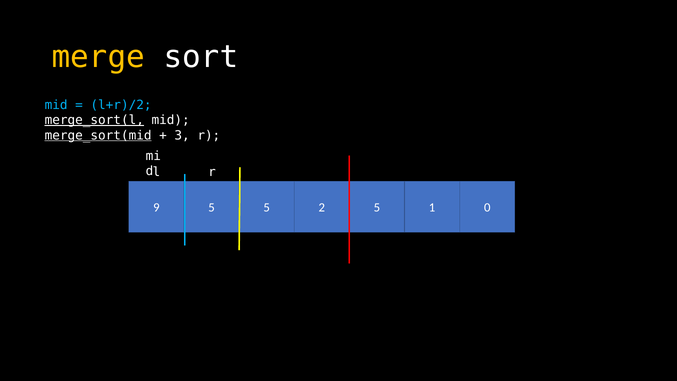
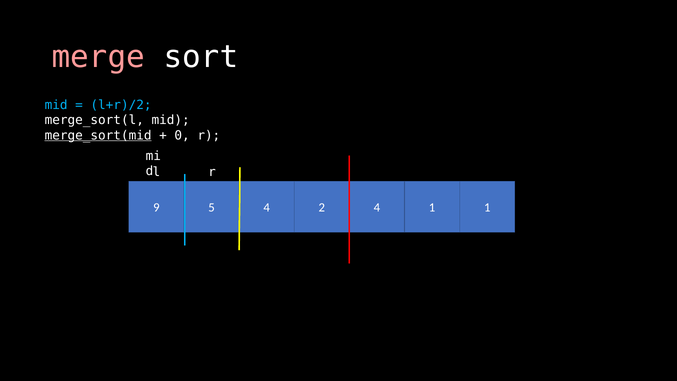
merge colour: yellow -> pink (98, 57)
merge_sort(l underline: present -> none (94, 120)
3: 3 -> 0 (182, 135)
5 5: 5 -> 4 (267, 208)
2 5: 5 -> 4 (377, 208)
1 0: 0 -> 1 (487, 208)
